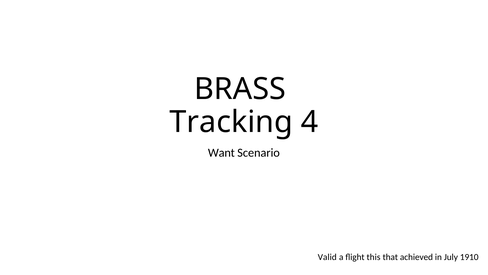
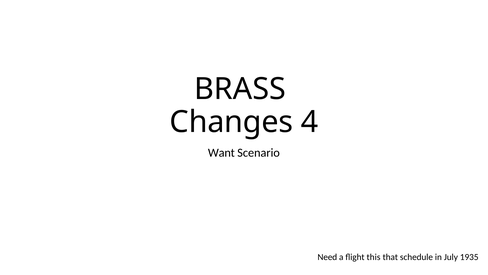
Tracking: Tracking -> Changes (231, 122)
Valid: Valid -> Need (327, 257)
achieved: achieved -> schedule (416, 257)
1910: 1910 -> 1935 (469, 257)
